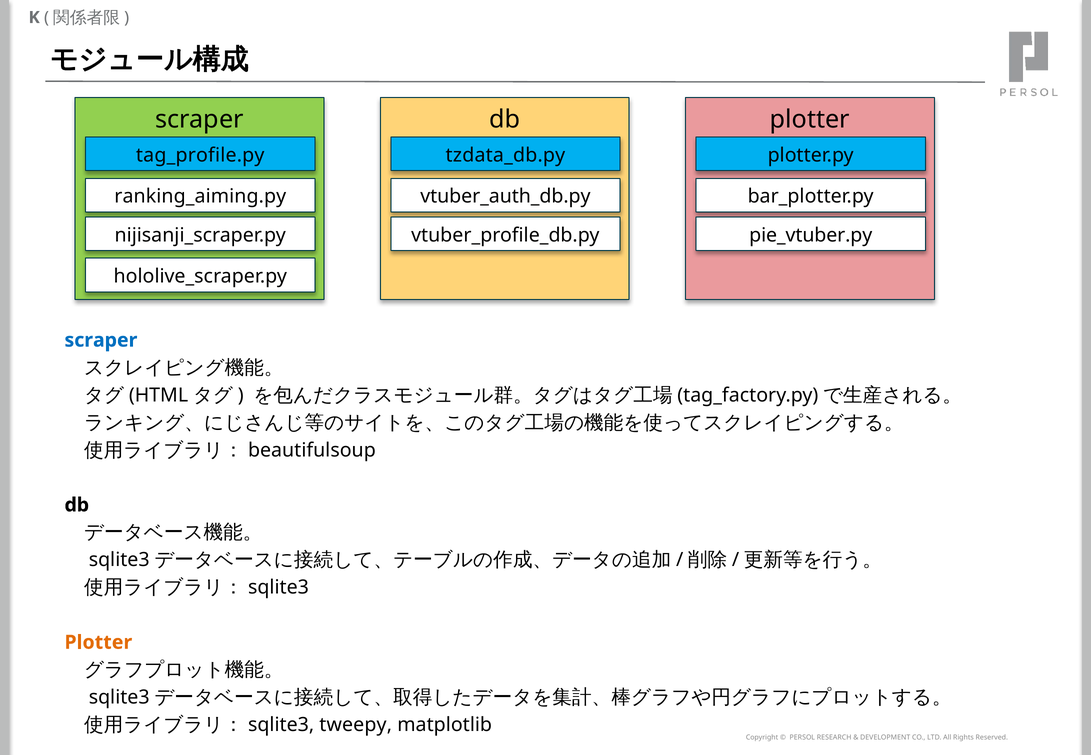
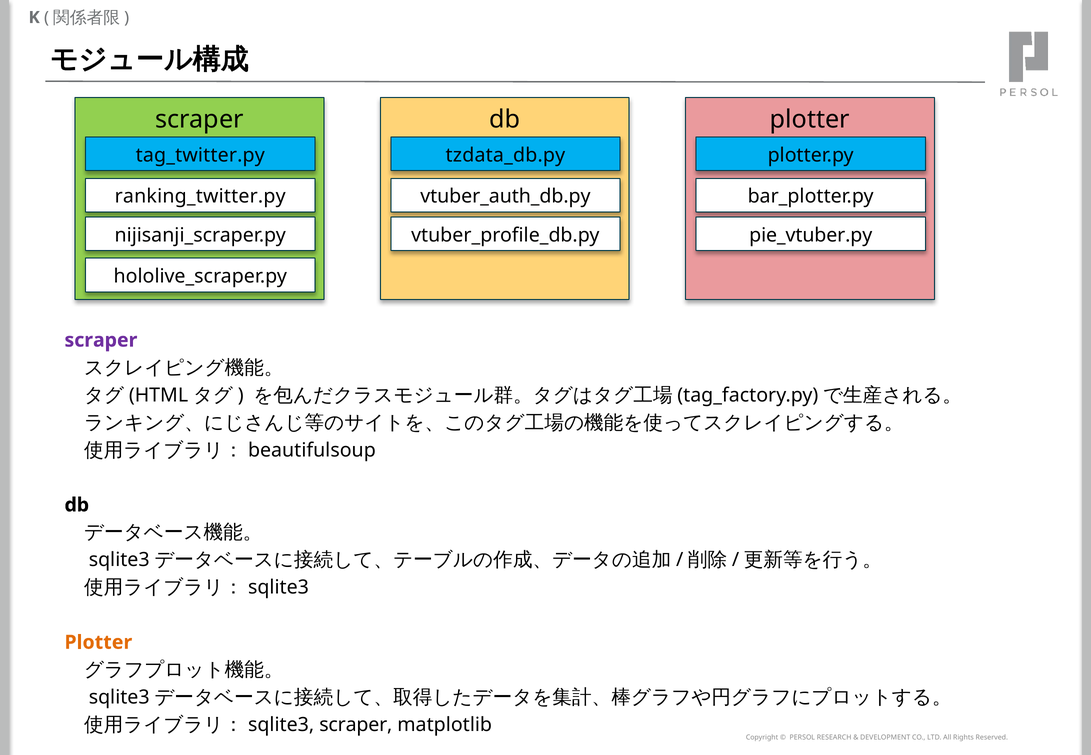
tag_profile.py: tag_profile.py -> tag_twitter.py (200, 155)
ranking_aiming.py: ranking_aiming.py -> ranking_twitter.py (200, 196)
scraper colour: blue -> purple (101, 340)
tweepy: tweepy -> scraper (356, 725)
